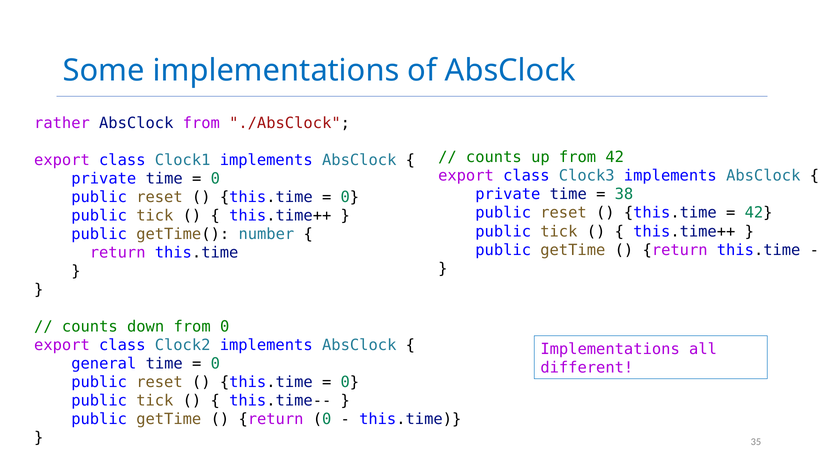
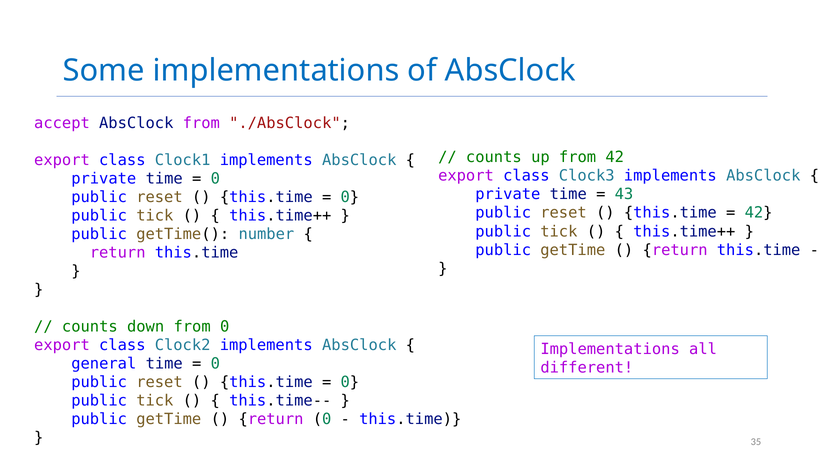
rather: rather -> accept (62, 123)
38: 38 -> 43 (624, 195)
